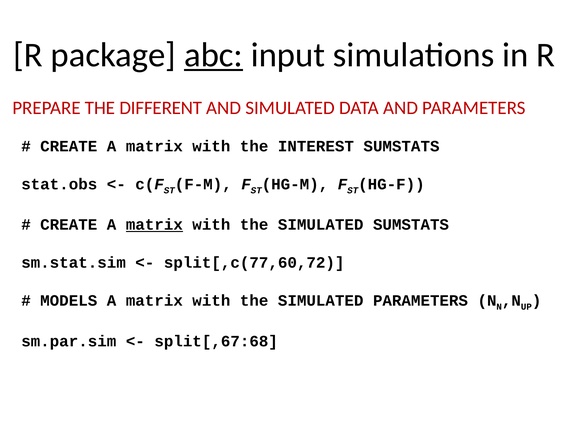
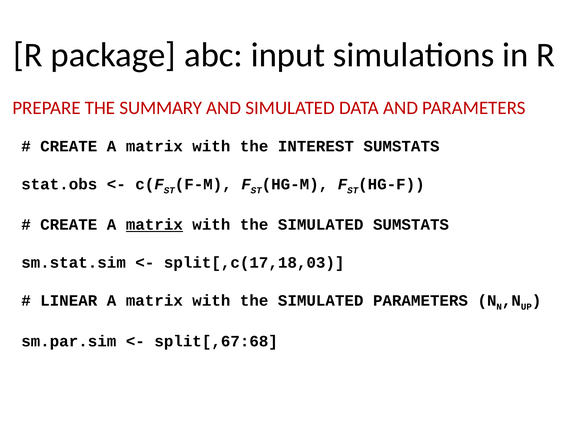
abc underline: present -> none (213, 55)
DIFFERENT: DIFFERENT -> SUMMARY (161, 108)
split[,c(77,60,72: split[,c(77,60,72 -> split[,c(17,18,03 (254, 263)
MODELS: MODELS -> LINEAR (69, 301)
